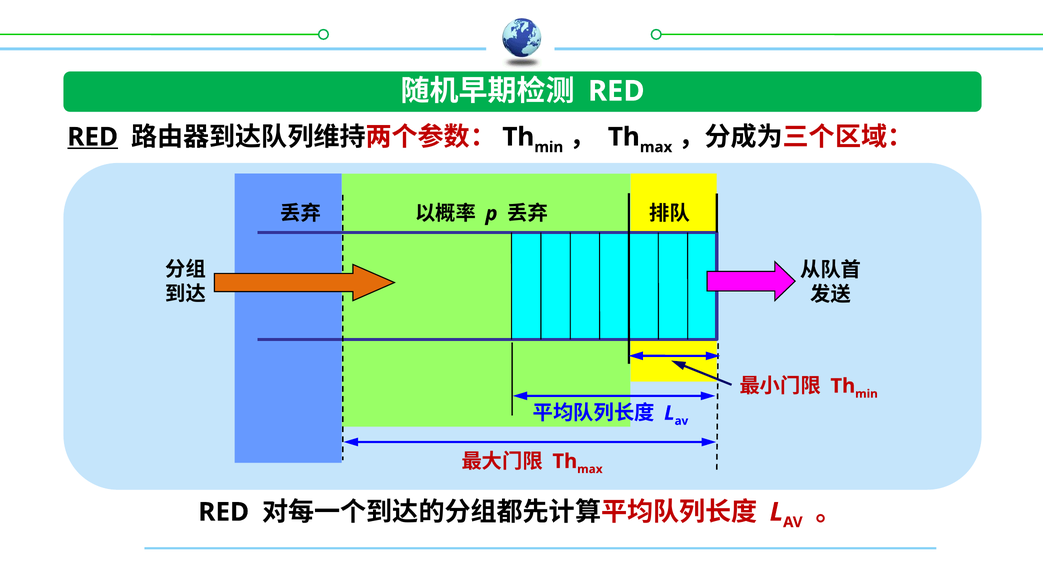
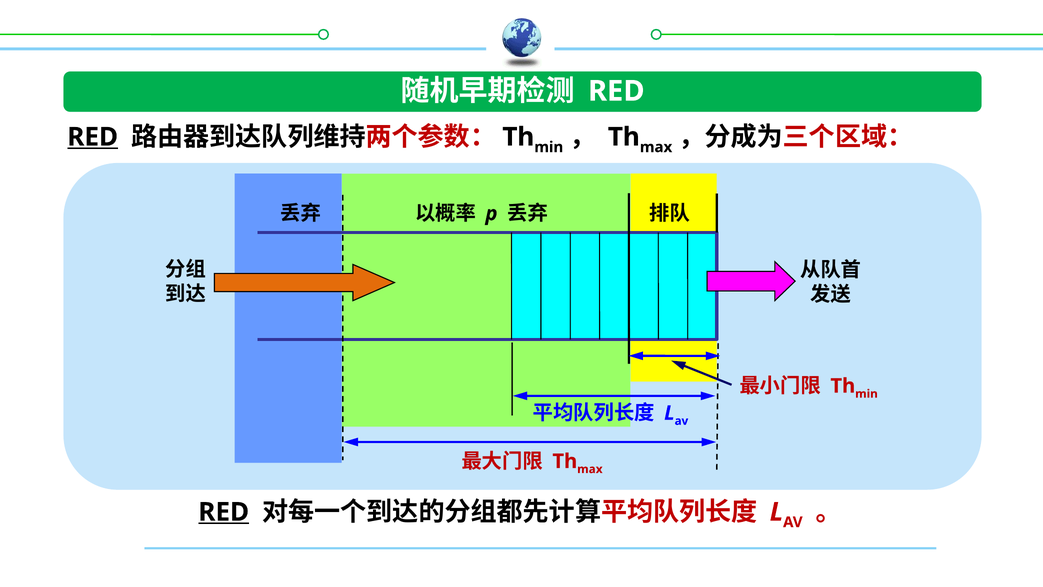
RED underline: none -> present (224, 512)
